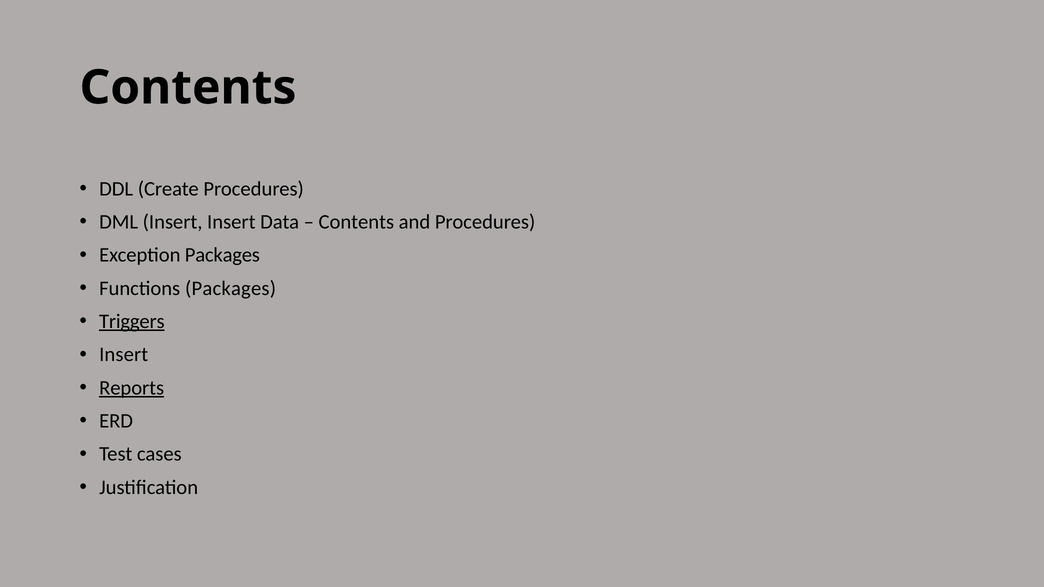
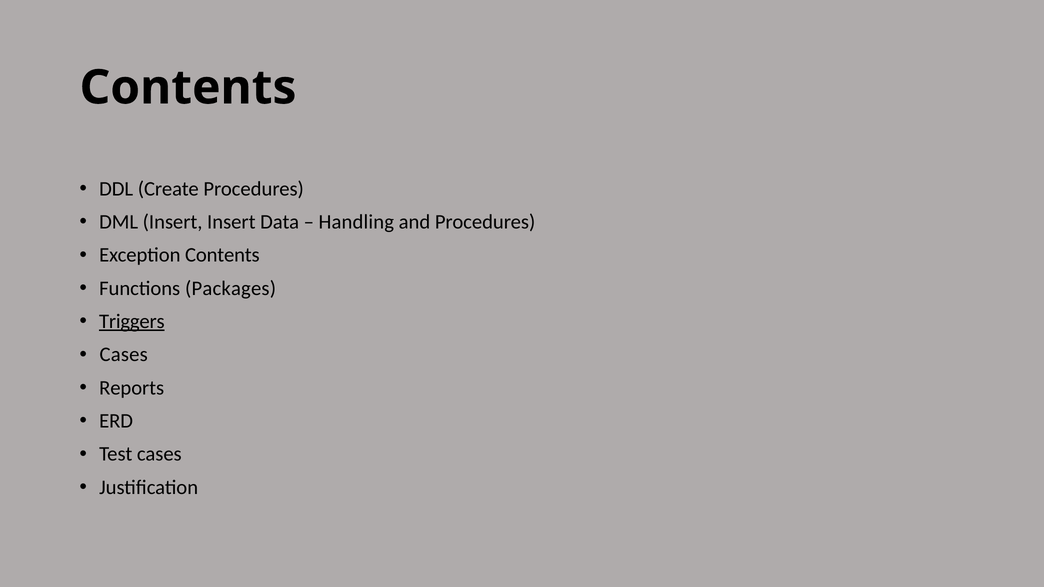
Contents: Contents -> Handling (356, 222)
Exception Packages: Packages -> Contents (222, 255)
Insert: Insert -> Cases (124, 355)
Reports underline: present -> none (132, 388)
